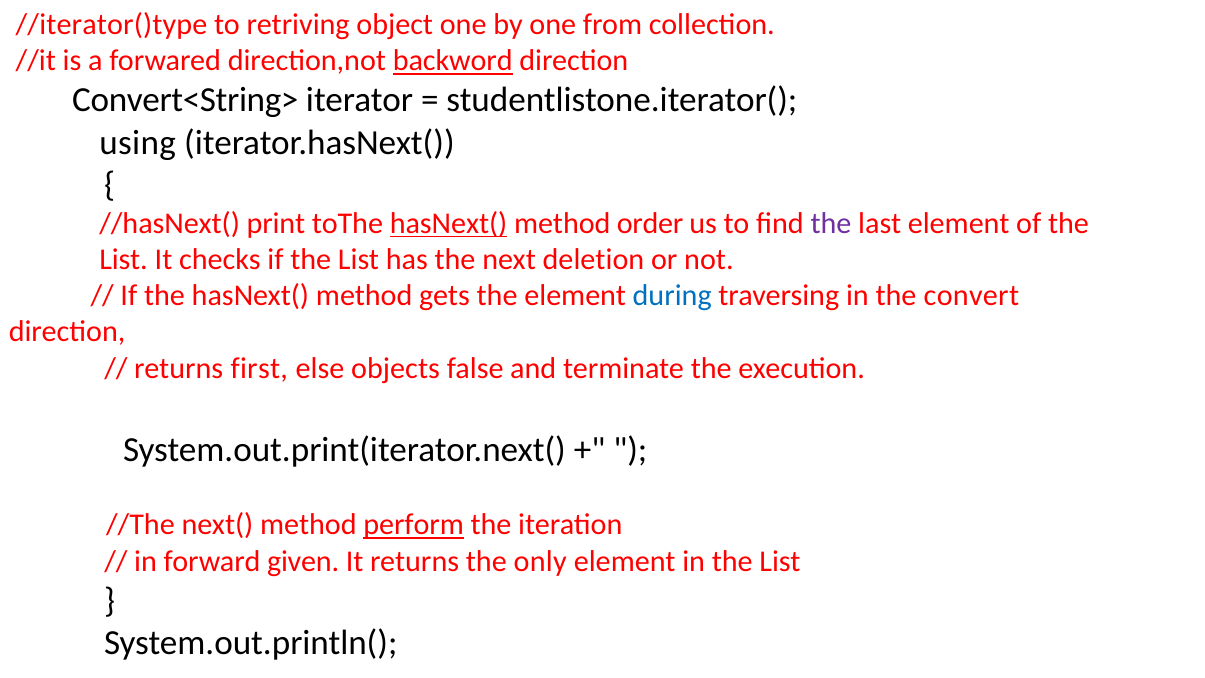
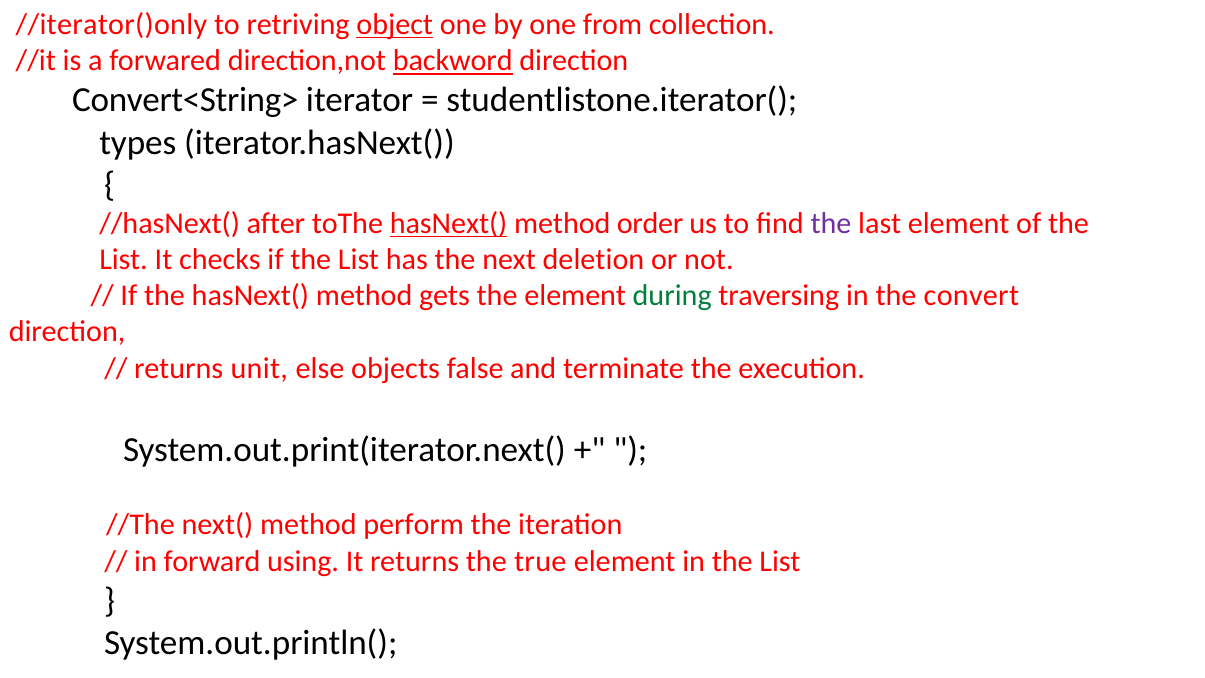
//iterator()type: //iterator()type -> //iterator()only (111, 25)
object underline: none -> present (395, 25)
using: using -> types (138, 142)
print: print -> after (276, 223)
during colour: blue -> green (672, 296)
first: first -> unit (259, 368)
perform underline: present -> none (414, 525)
given: given -> using (303, 561)
only: only -> true (540, 561)
